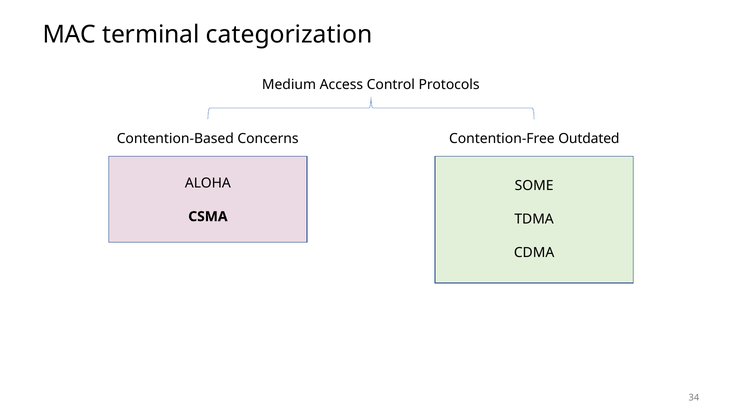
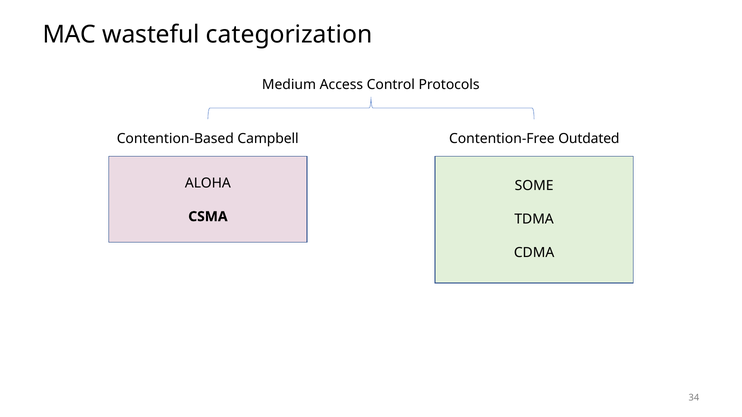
terminal: terminal -> wasteful (151, 35)
Concerns: Concerns -> Campbell (268, 139)
